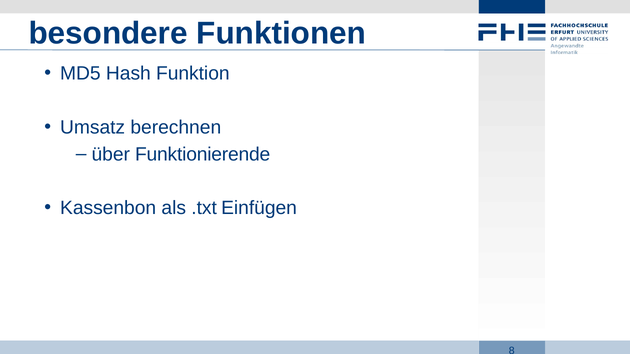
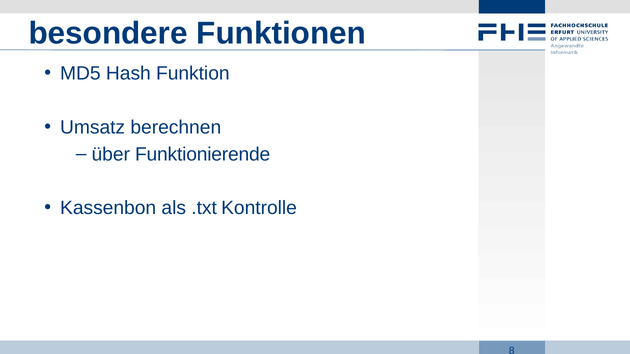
Einfügen: Einfügen -> Kontrolle (259, 208)
